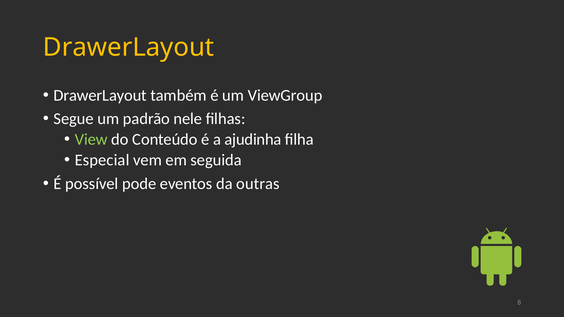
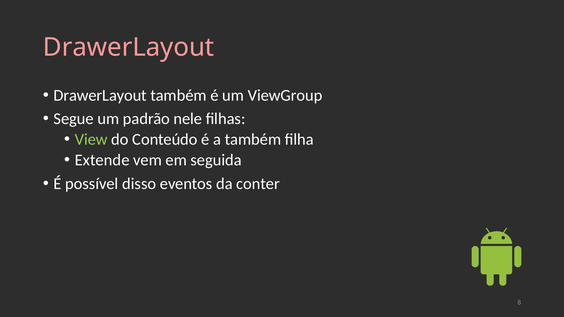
DrawerLayout colour: yellow -> pink (129, 47)
a ajudinha: ajudinha -> também (253, 140)
Especial: Especial -> Extende (102, 160)
pode: pode -> disso (139, 184)
outras: outras -> conter (258, 184)
